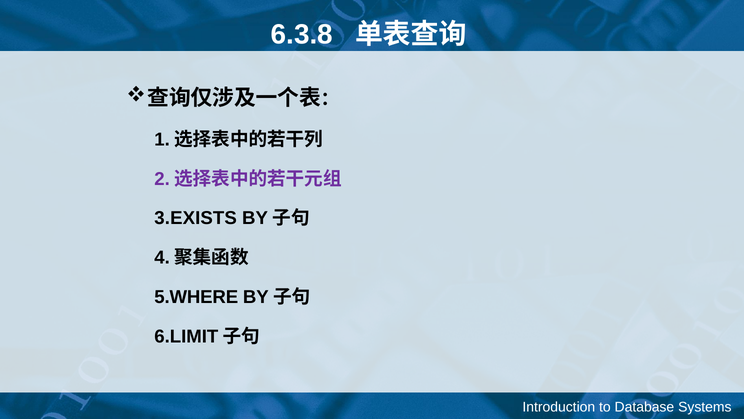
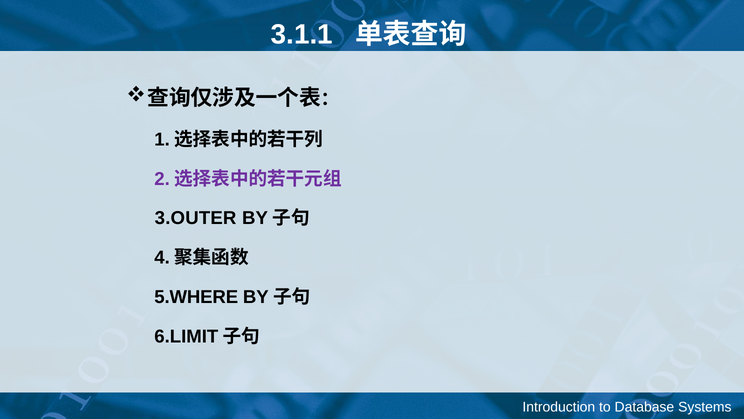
6.3.8: 6.3.8 -> 3.1.1 (302, 34)
3.EXISTS: 3.EXISTS -> 3.OUTER (196, 218)
